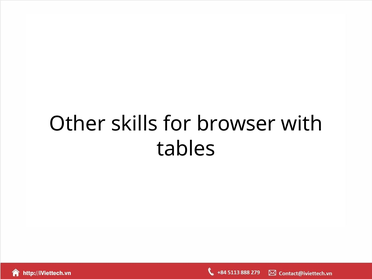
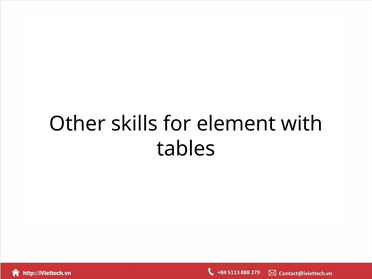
browser: browser -> element (236, 124)
